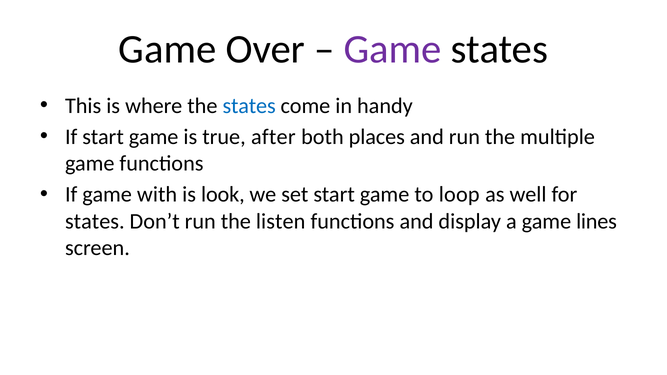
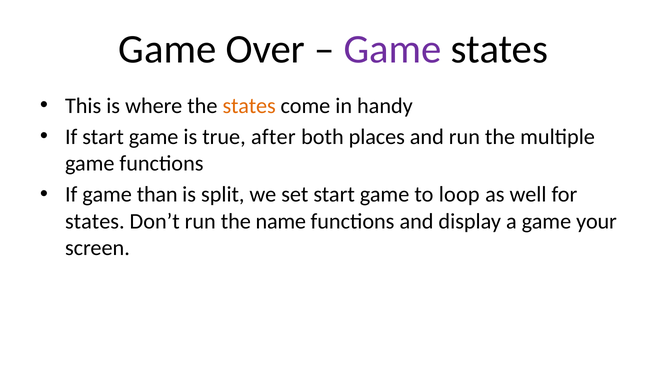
states colour: blue -> orange (249, 106)
with: with -> than (157, 195)
look: look -> split (223, 195)
listen: listen -> name (281, 221)
lines: lines -> your (596, 221)
